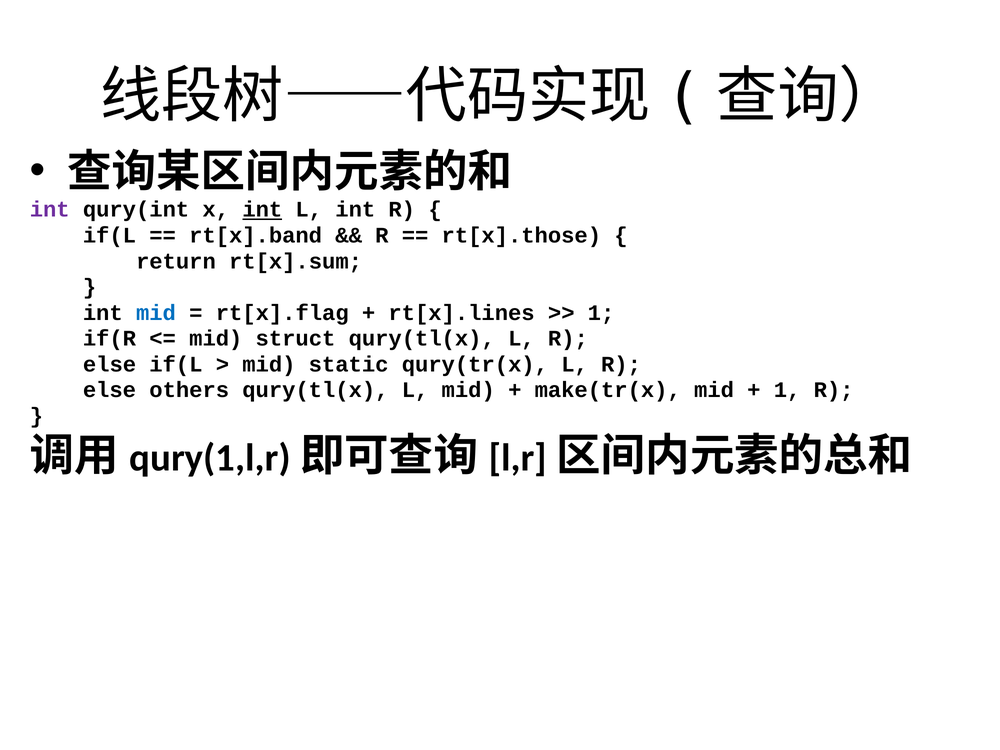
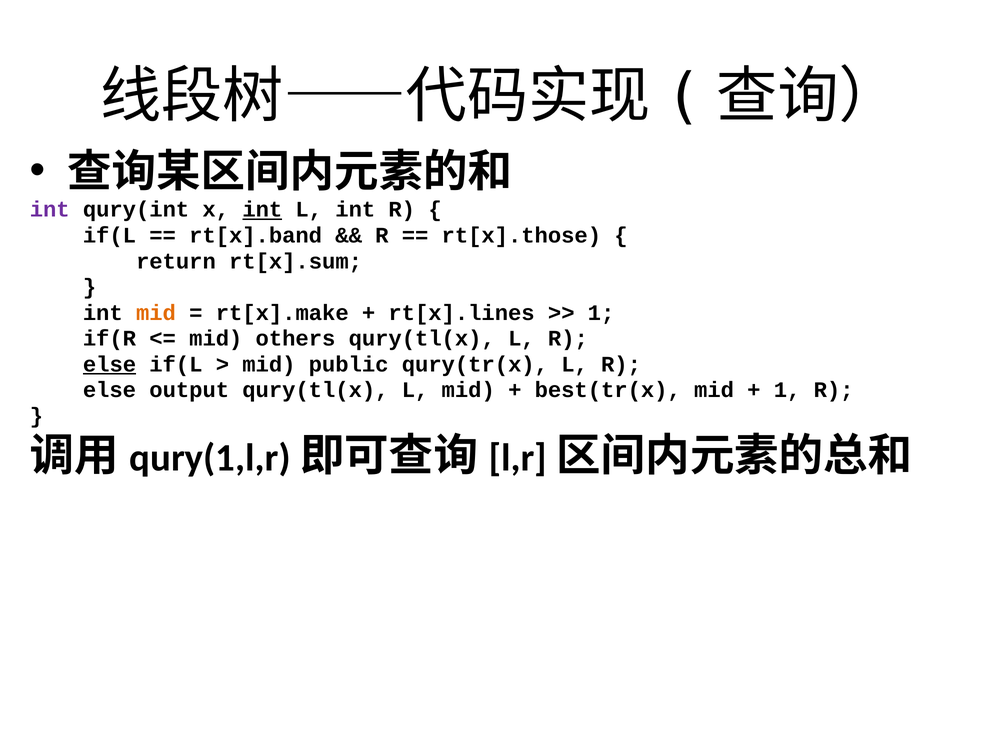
mid colour: blue -> orange (156, 313)
rt[x].flag: rt[x].flag -> rt[x].make (282, 313)
struct: struct -> others (295, 339)
else underline: none -> present (110, 364)
static: static -> public (349, 364)
others: others -> output (189, 390)
make(tr(x: make(tr(x -> best(tr(x (608, 390)
